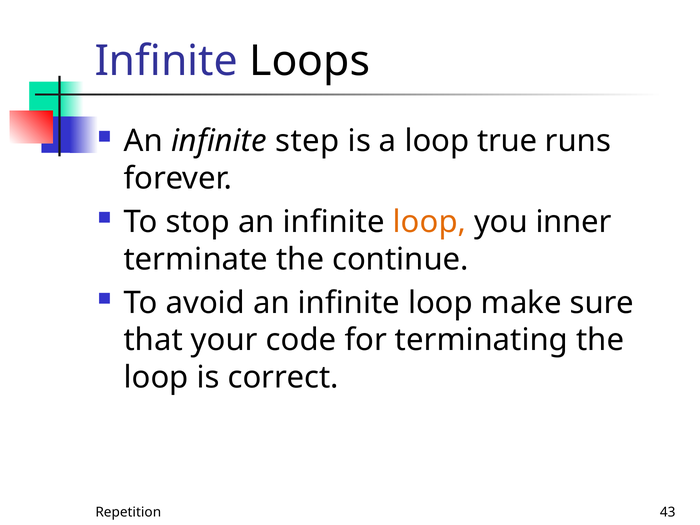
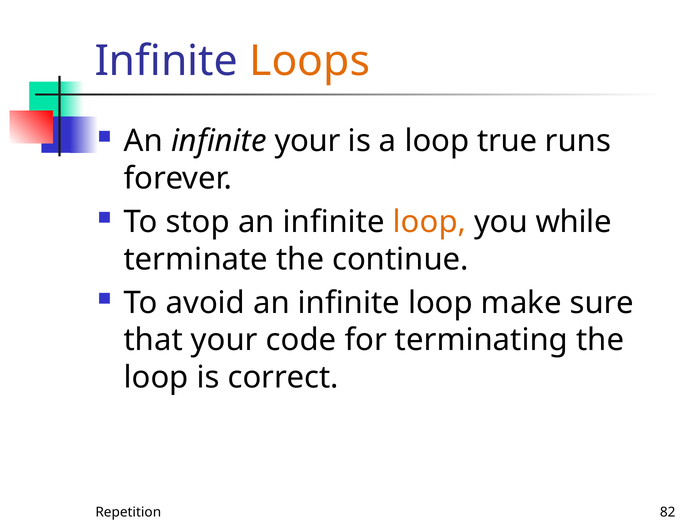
Loops colour: black -> orange (310, 61)
infinite step: step -> your (308, 141)
inner: inner -> while (574, 222)
43: 43 -> 82 (668, 512)
